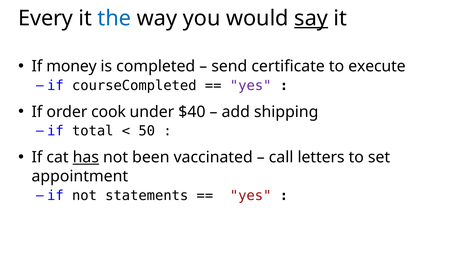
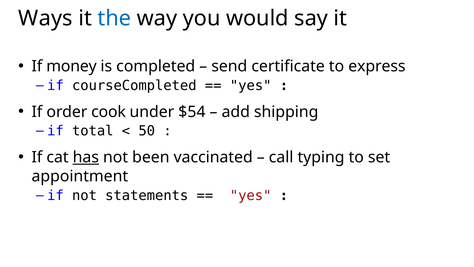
Every: Every -> Ways (46, 18)
say underline: present -> none (311, 18)
execute: execute -> express (377, 66)
yes colour: purple -> black (251, 85)
$40: $40 -> $54 (192, 112)
letters: letters -> typing (321, 157)
